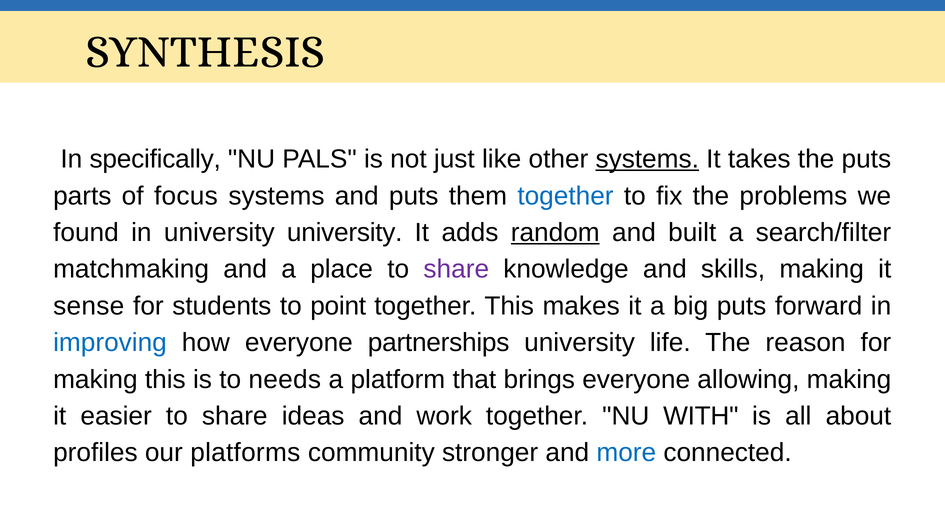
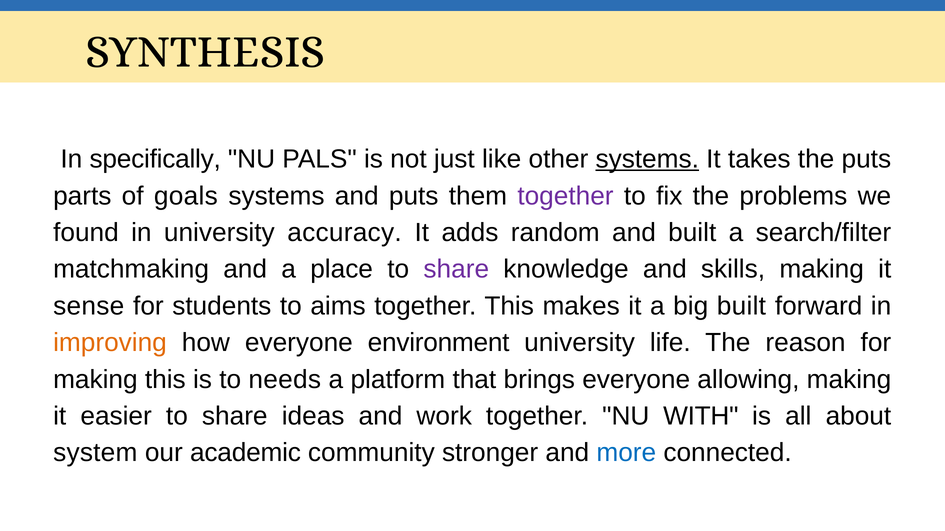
focus: focus -> goals (186, 196)
together colour: blue -> purple (565, 196)
university university: university -> accuracy (344, 233)
random underline: present -> none (555, 233)
point: point -> aims (338, 306)
big puts: puts -> built (741, 306)
improving colour: blue -> orange (110, 343)
partnerships: partnerships -> environment (439, 343)
profiles: profiles -> system (95, 453)
platforms: platforms -> academic (245, 453)
